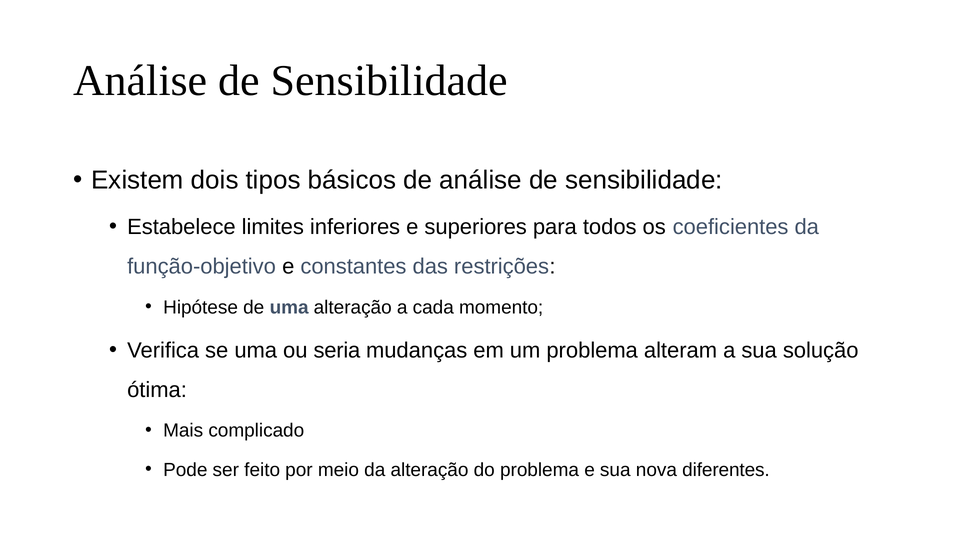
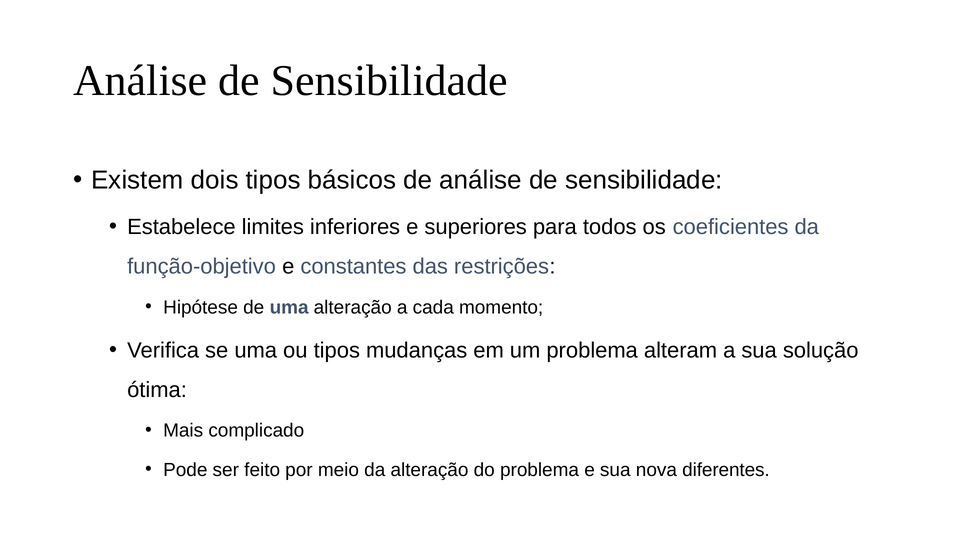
ou seria: seria -> tipos (337, 350)
